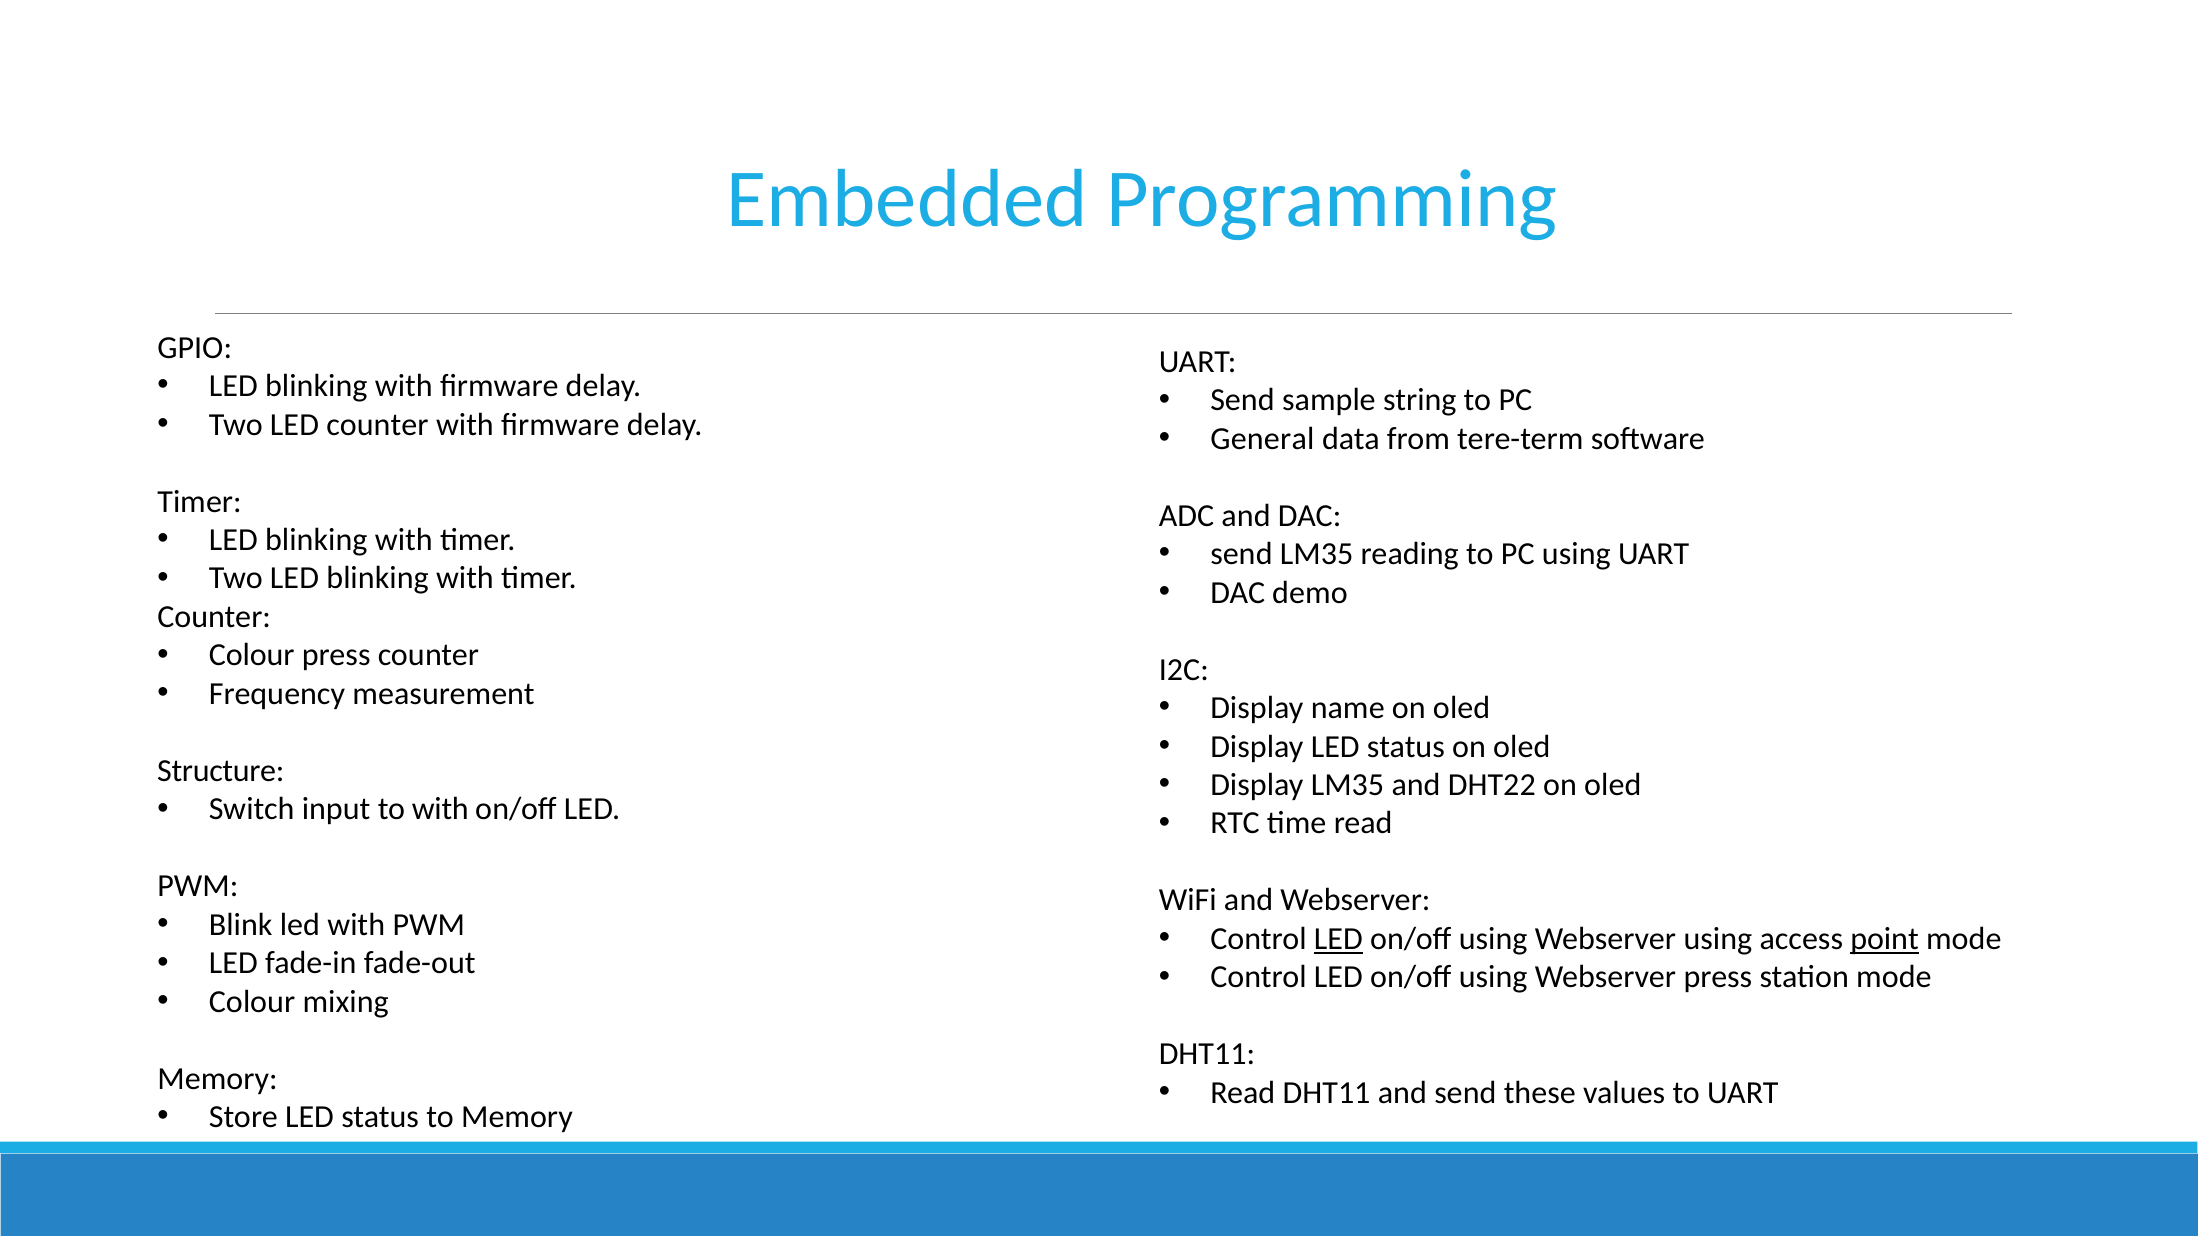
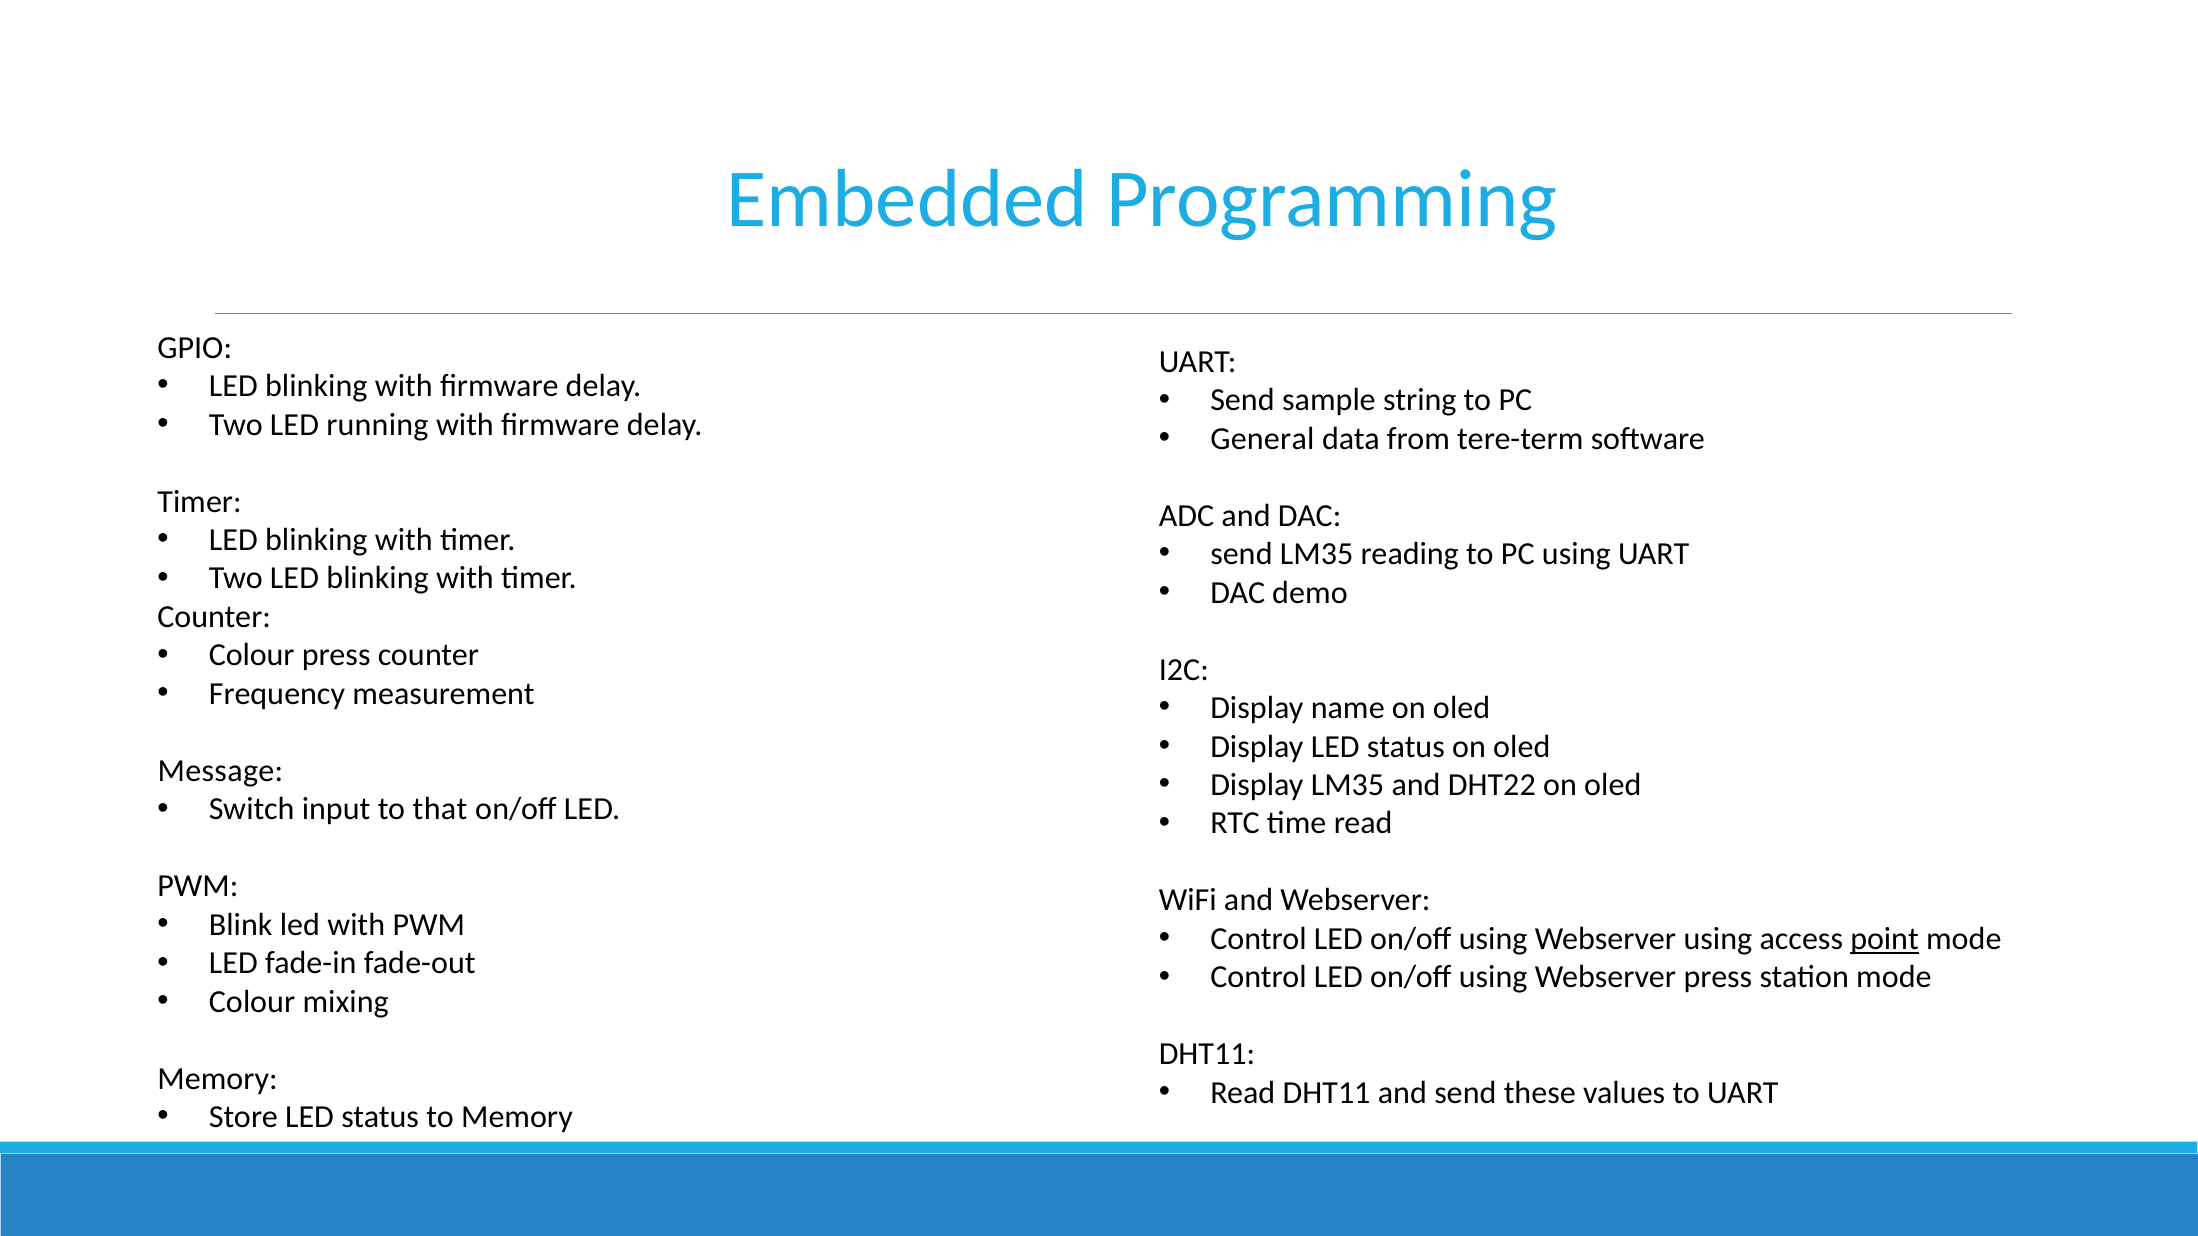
LED counter: counter -> running (377, 425)
Structure: Structure -> Message (220, 771)
to with: with -> that (440, 810)
LED underline: present -> none (1338, 939)
